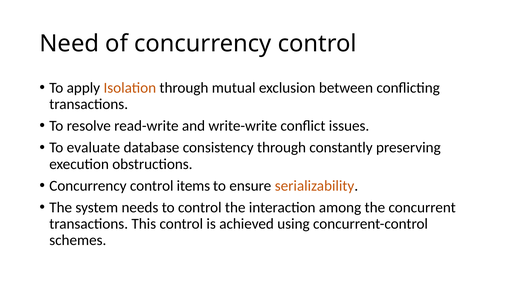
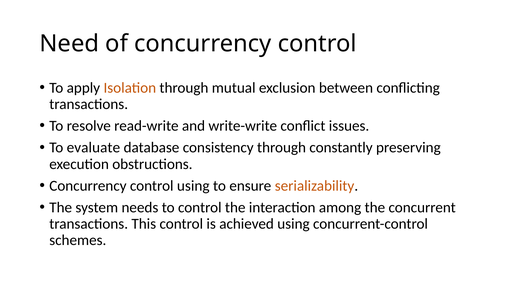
control items: items -> using (193, 186)
